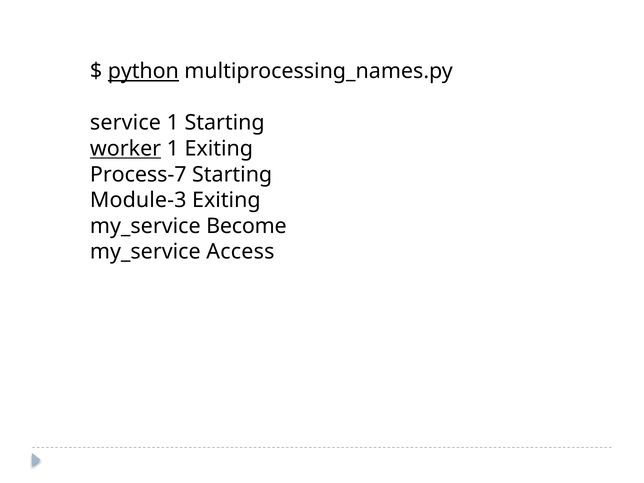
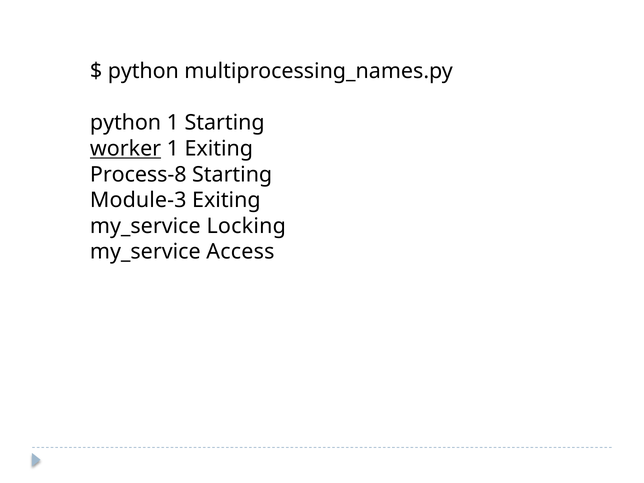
python underline: present -> none (143, 71)
service: service -> python (126, 123)
Process-7: Process-7 -> Process-8 (138, 174)
Become: Become -> Locking (246, 226)
